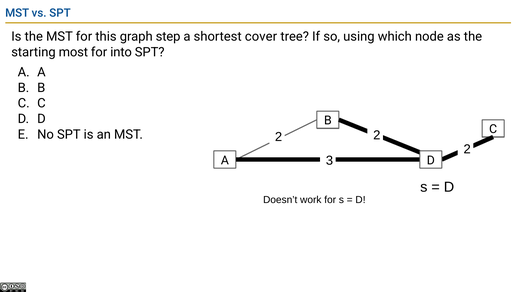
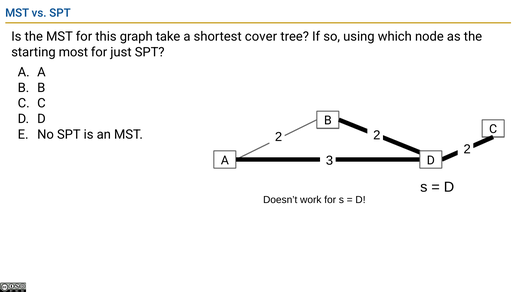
step: step -> take (168, 37)
into: into -> just (121, 52)
